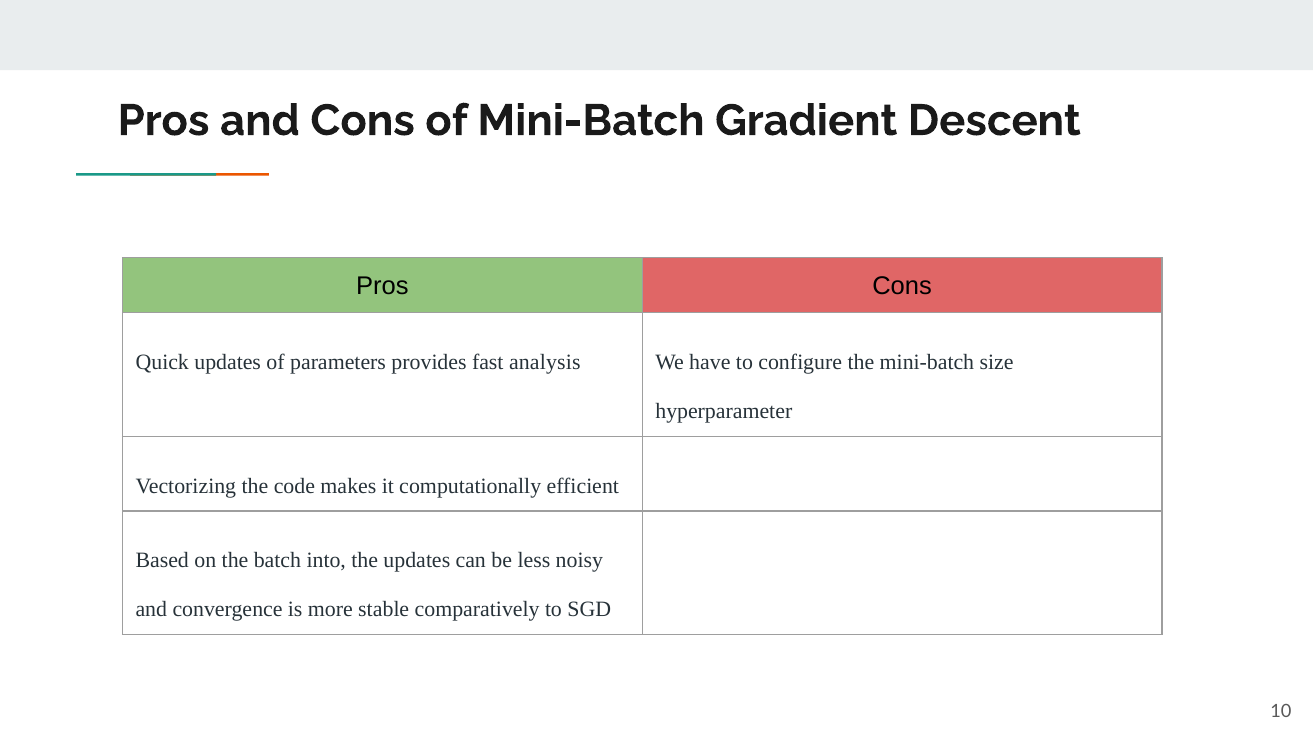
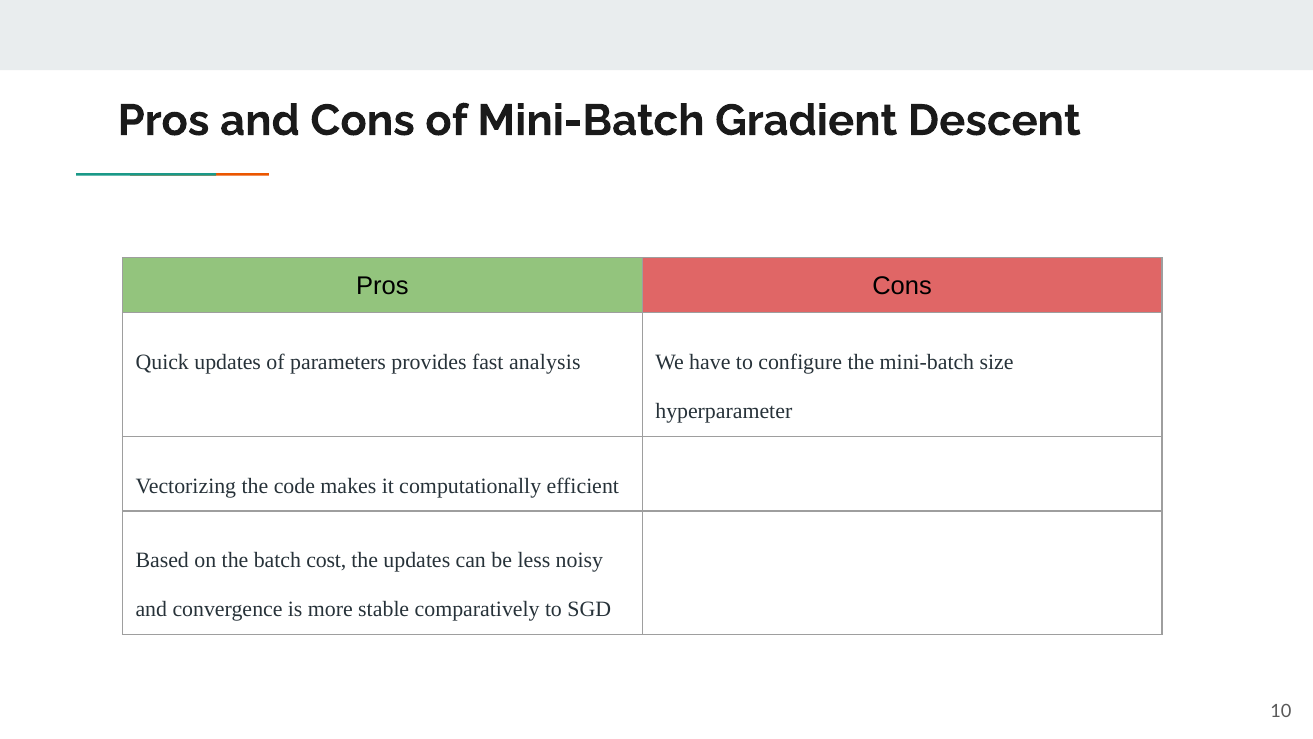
into: into -> cost (326, 560)
